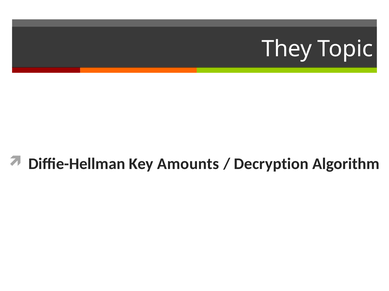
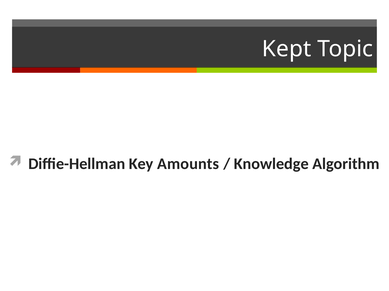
They: They -> Kept (287, 49)
Decryption: Decryption -> Knowledge (271, 164)
